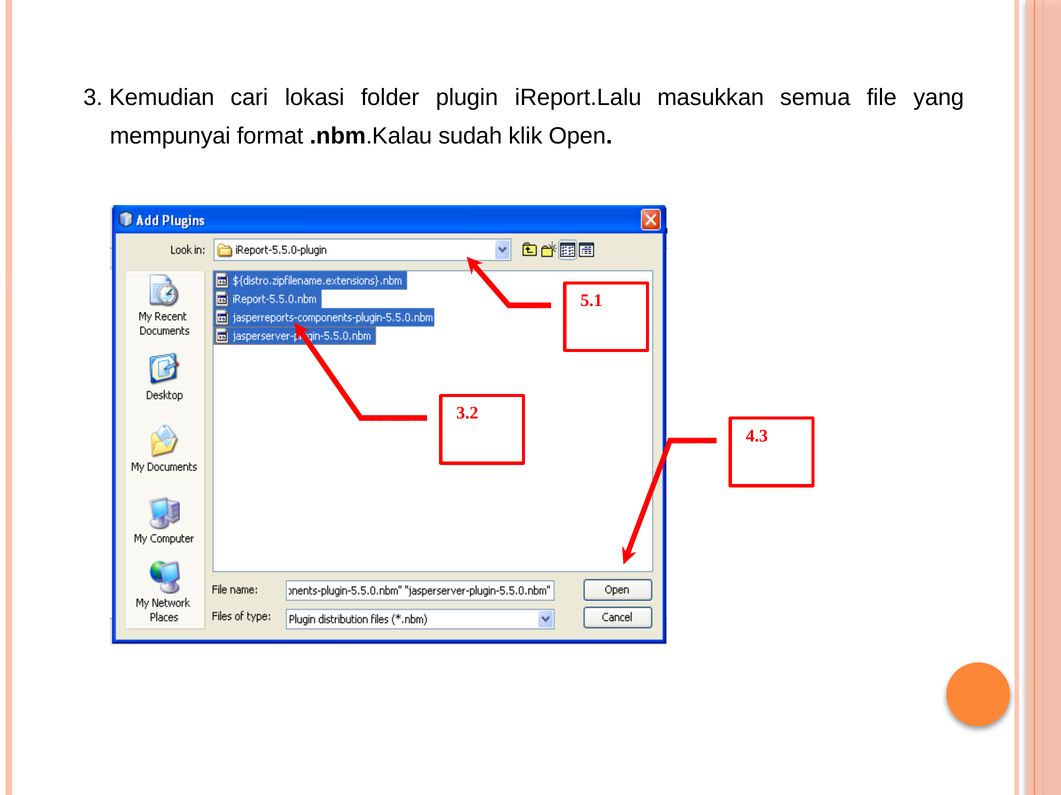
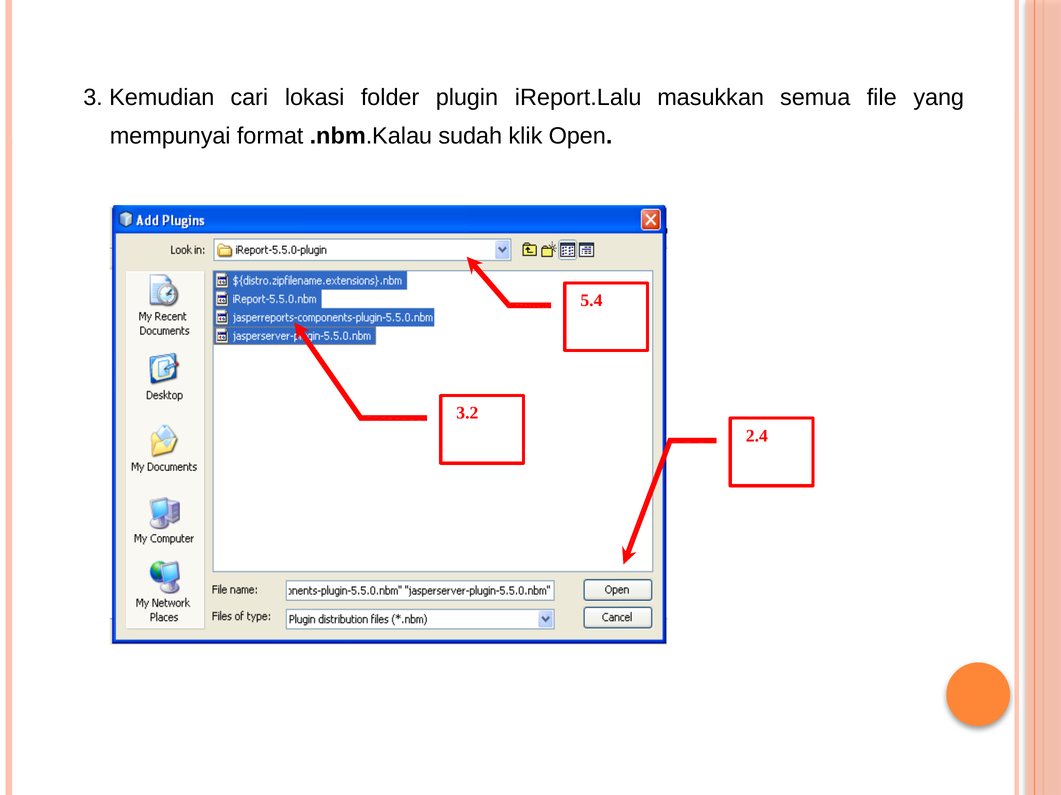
5.1: 5.1 -> 5.4 (591, 300)
4.3: 4.3 -> 2.4 (757, 436)
